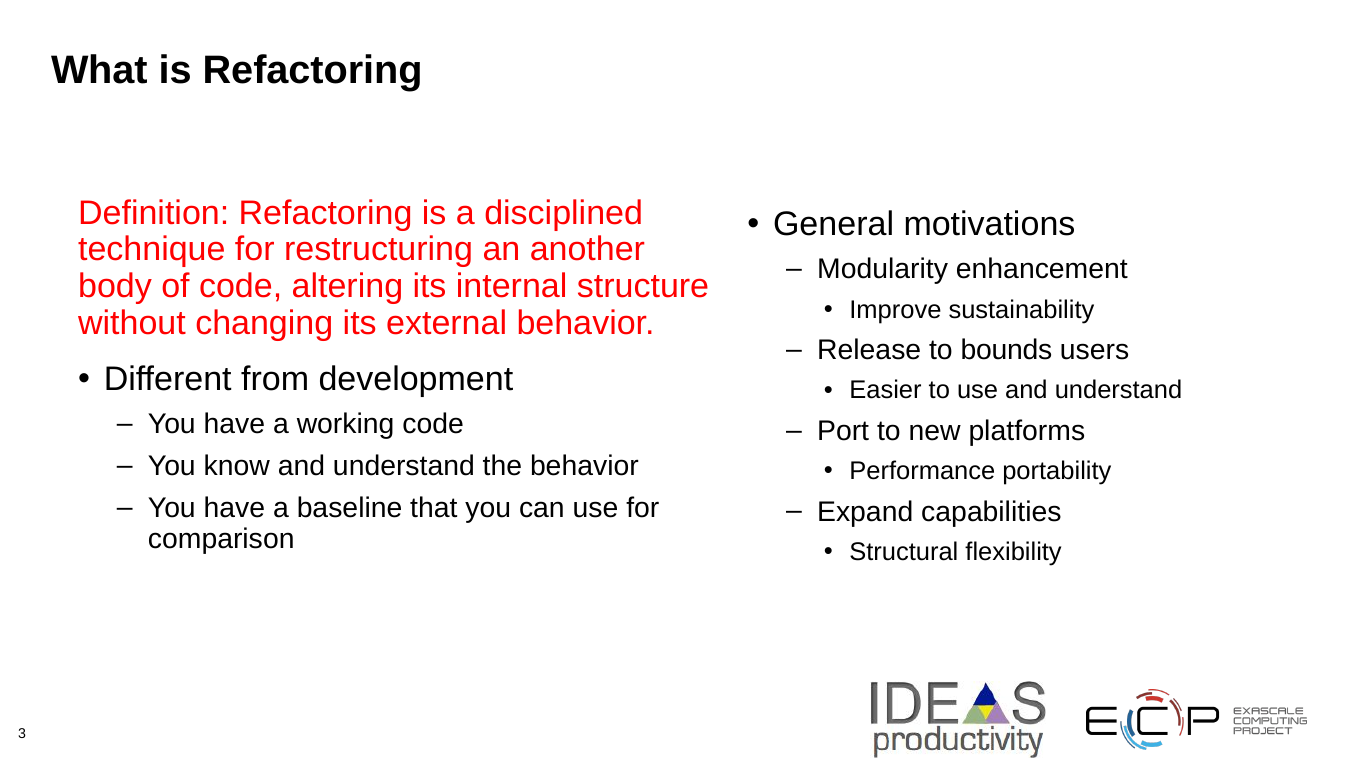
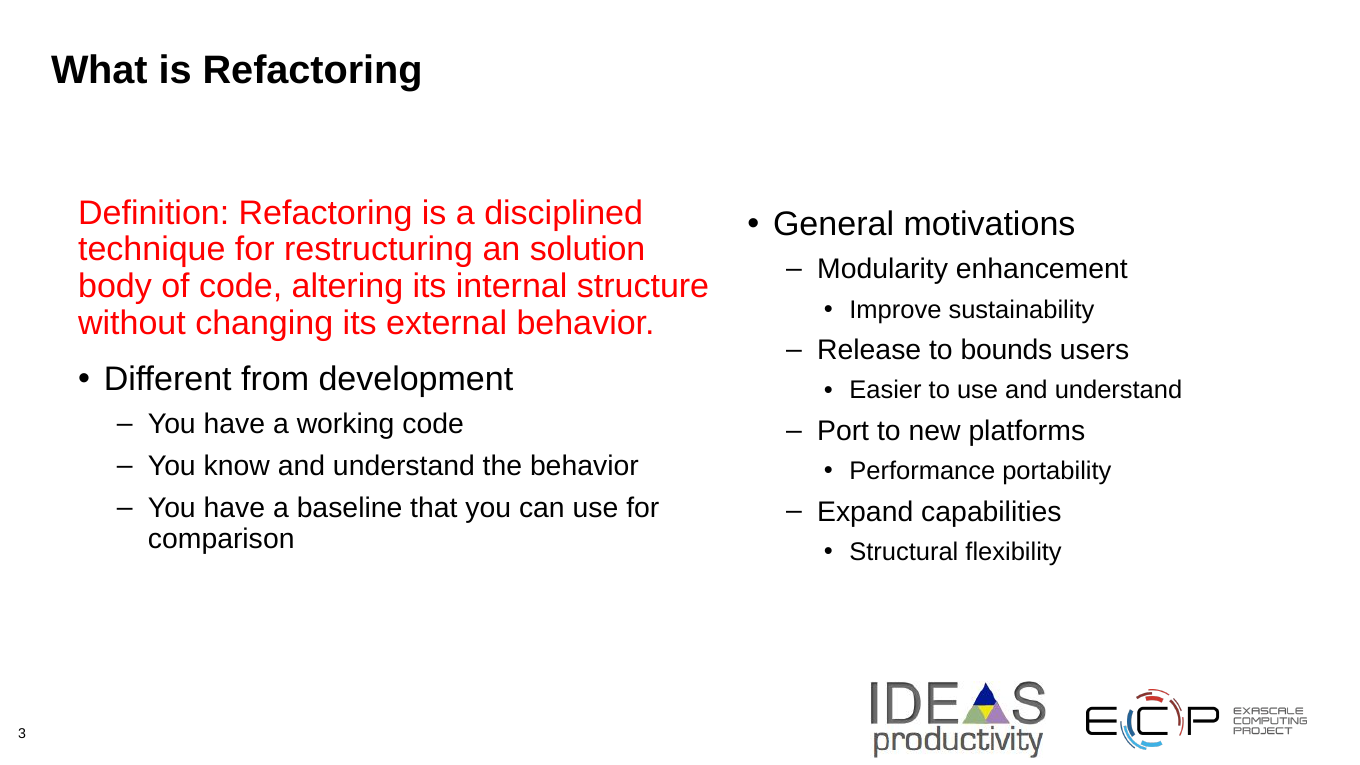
another: another -> solution (588, 250)
